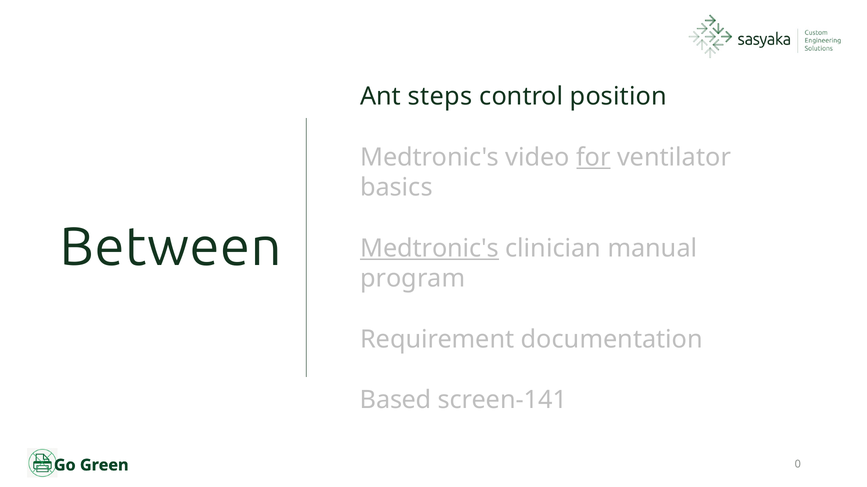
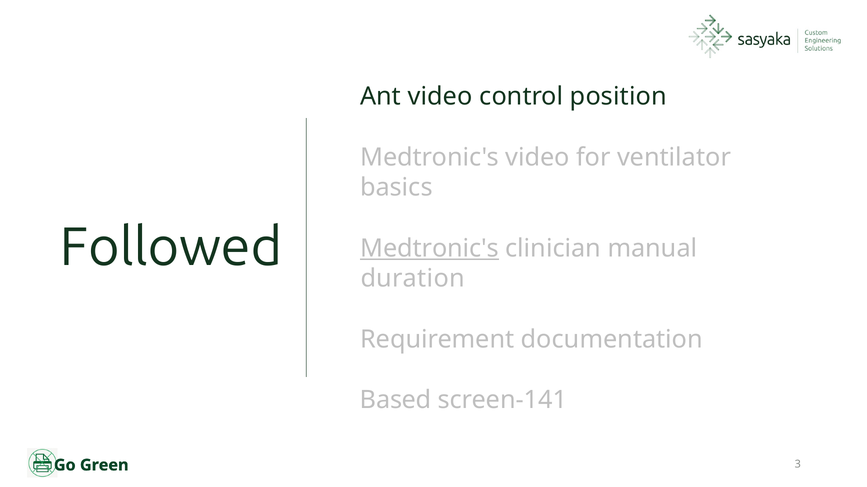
Ant steps: steps -> video (440, 97)
for underline: present -> none (593, 158)
Between: Between -> Followed (171, 248)
program: program -> duration (413, 279)
0: 0 -> 3 (798, 465)
